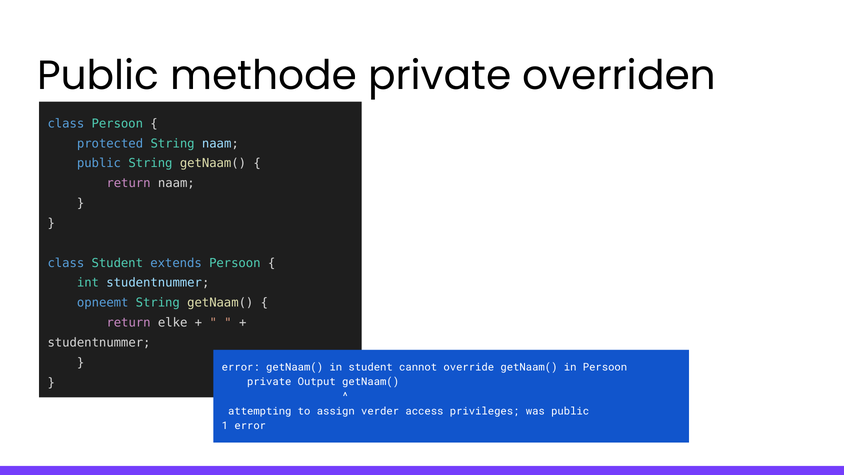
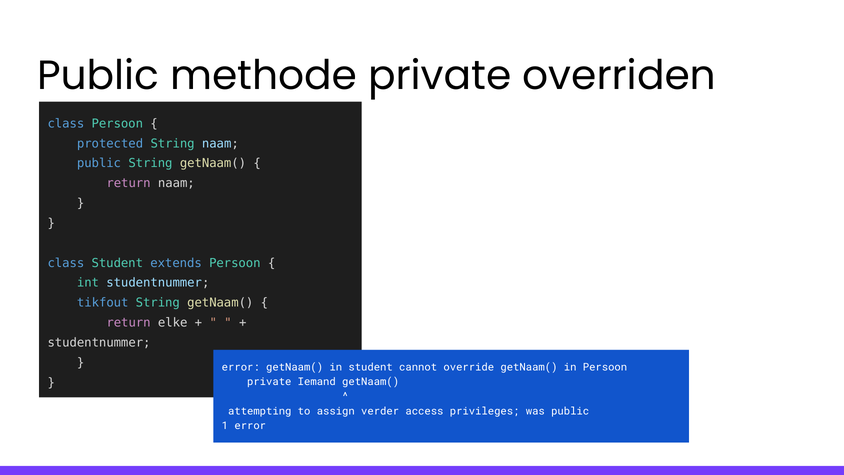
opneemt: opneemt -> tikfout (103, 303)
Output: Output -> Iemand (317, 382)
